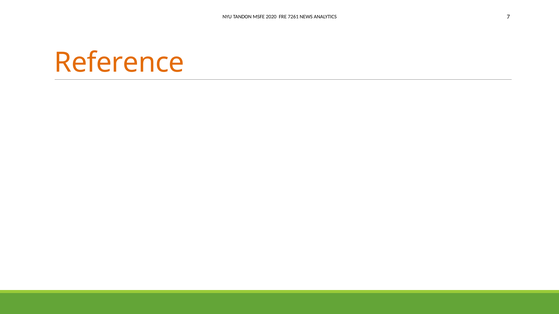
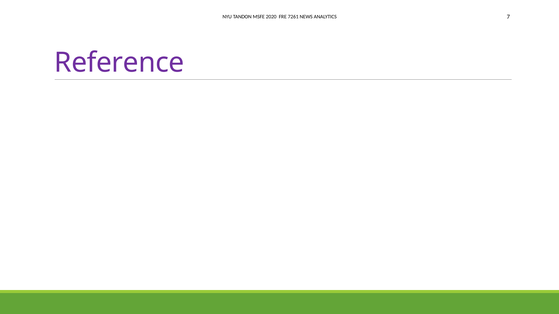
Reference colour: orange -> purple (119, 63)
